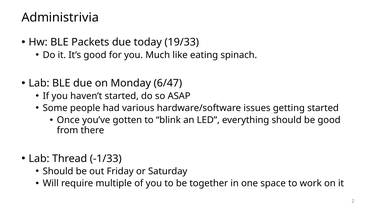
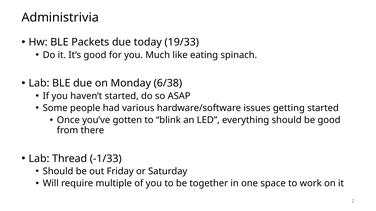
6/47: 6/47 -> 6/38 (168, 83)
